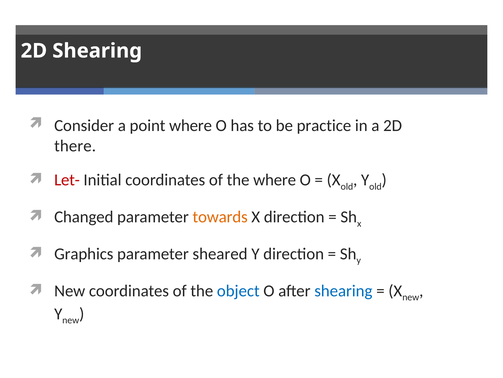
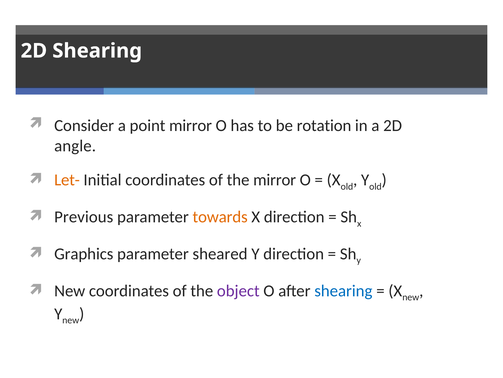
point where: where -> mirror (191, 125)
practice: practice -> rotation (324, 125)
there: there -> angle (75, 146)
Let- colour: red -> orange (67, 180)
the where: where -> mirror (275, 180)
Changed: Changed -> Previous (84, 217)
object colour: blue -> purple (238, 290)
